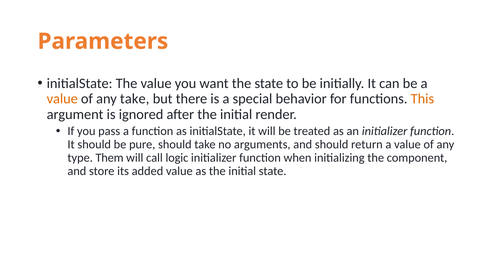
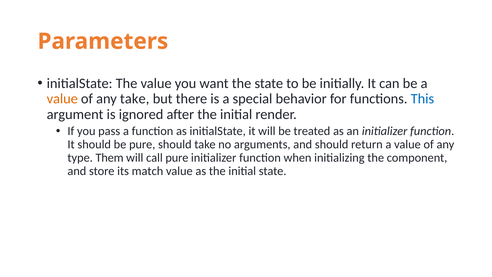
This colour: orange -> blue (422, 99)
call logic: logic -> pure (177, 158)
added: added -> match (147, 171)
